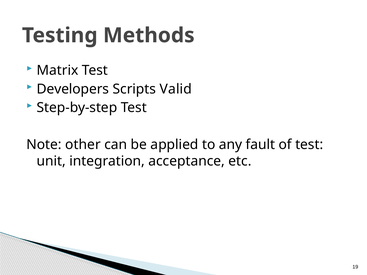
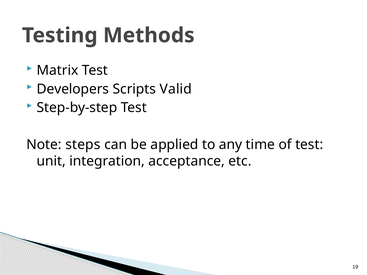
other: other -> steps (83, 145)
fault: fault -> time (260, 145)
